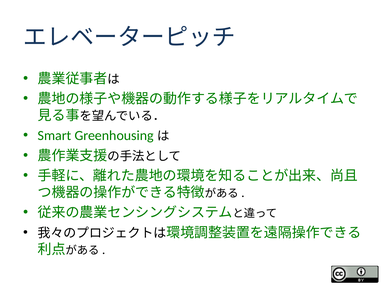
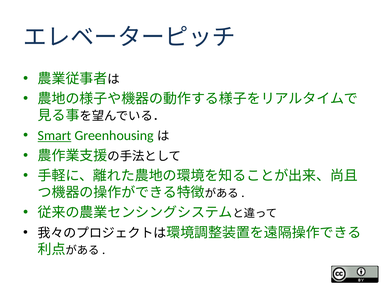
Smart underline: none -> present (54, 136)
